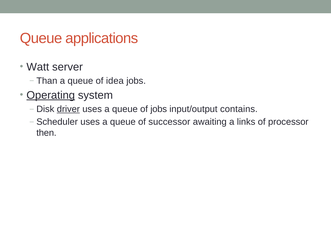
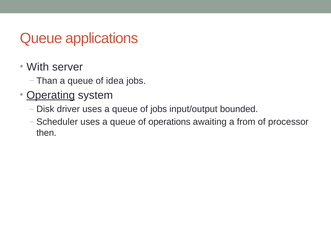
Watt: Watt -> With (38, 67)
driver underline: present -> none (68, 109)
contains: contains -> bounded (239, 109)
successor: successor -> operations (169, 122)
links: links -> from (246, 122)
